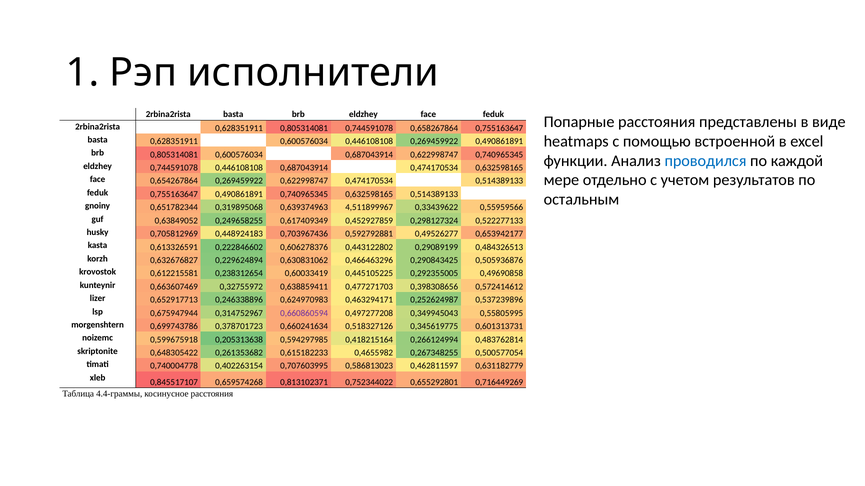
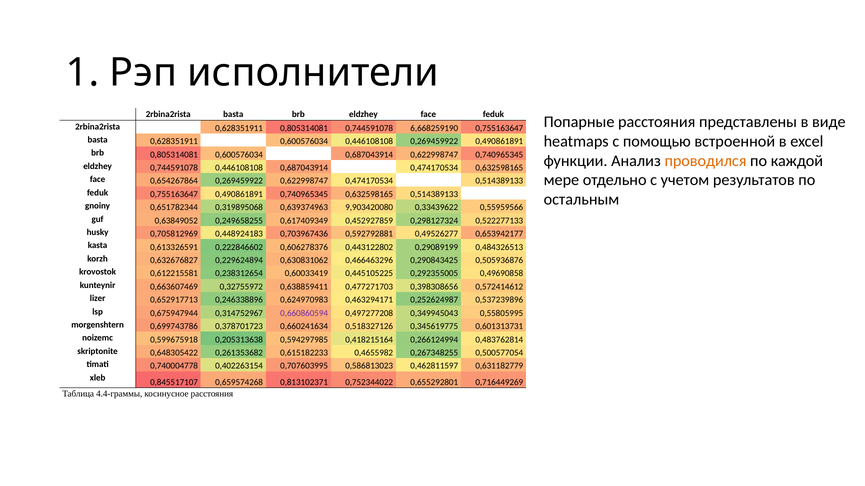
0,658267864: 0,658267864 -> 6,668259190 (434, 128)
проводился colour: blue -> orange (705, 161)
4,511899967: 4,511899967 -> 9,903420080 (369, 208)
